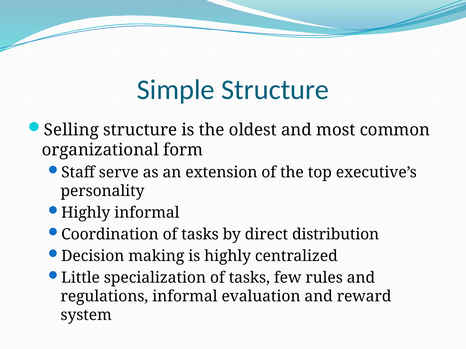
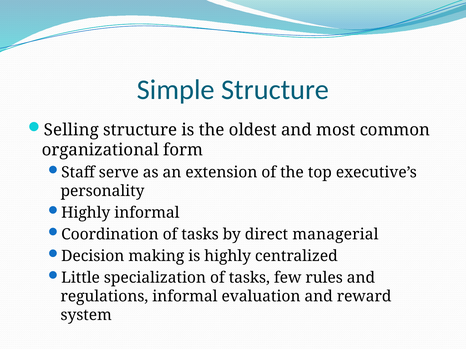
distribution: distribution -> managerial (335, 235)
